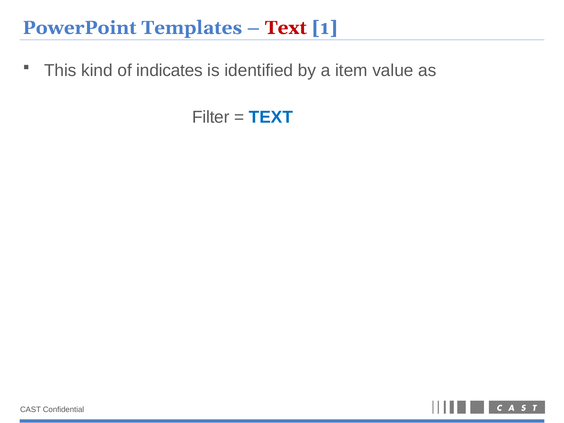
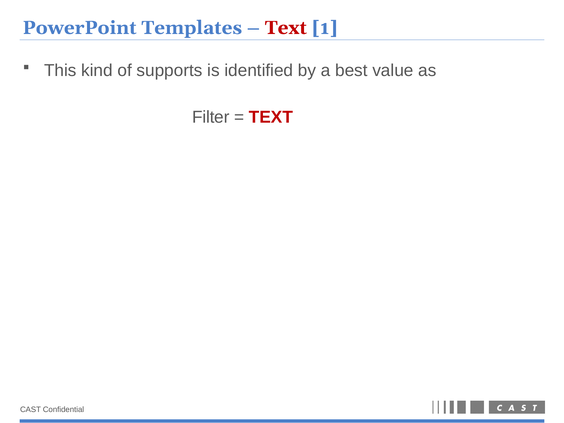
indicates: indicates -> supports (170, 70)
item: item -> best (351, 70)
TEXT colour: blue -> red (271, 117)
